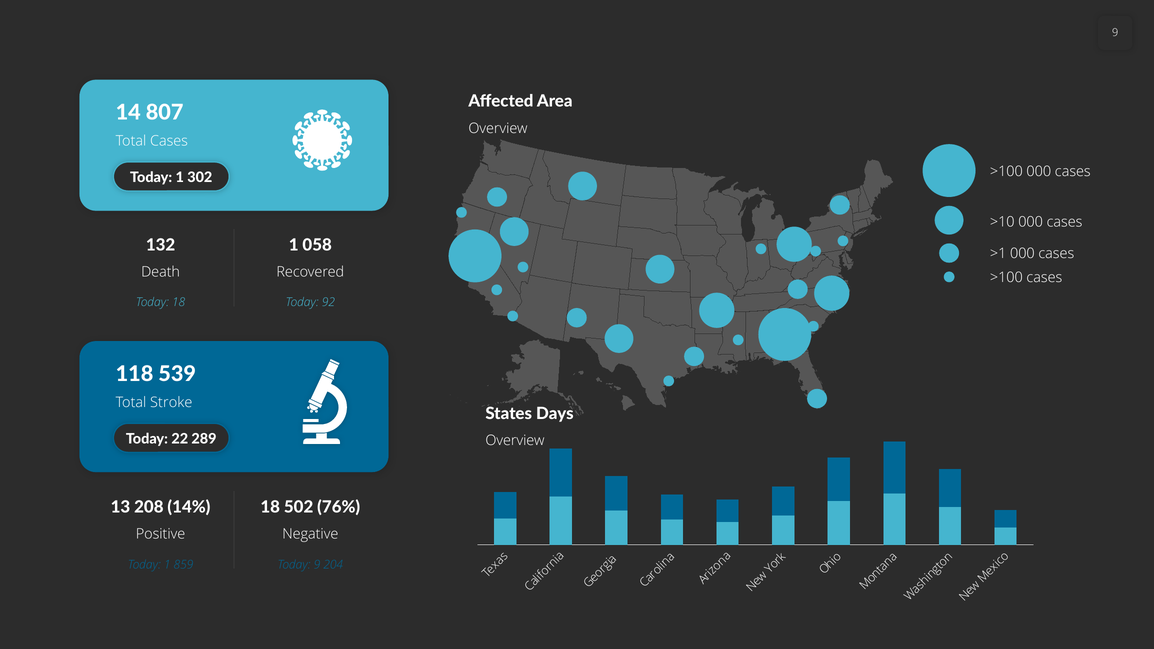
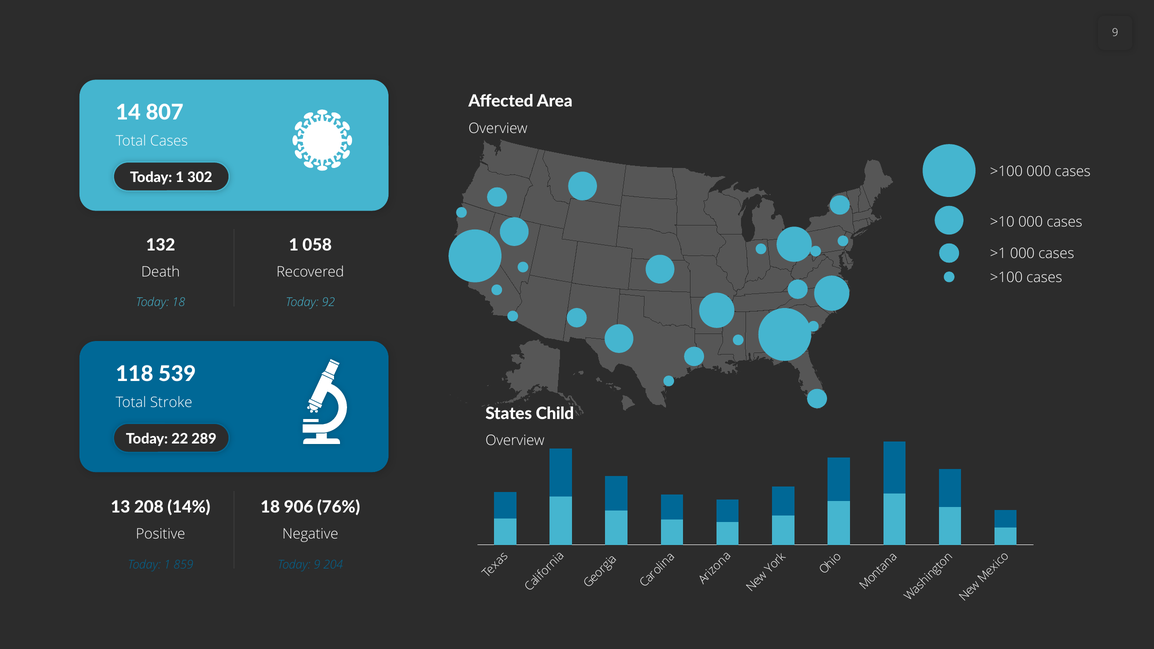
Days: Days -> Child (555, 414)
502: 502 -> 906 (299, 507)
